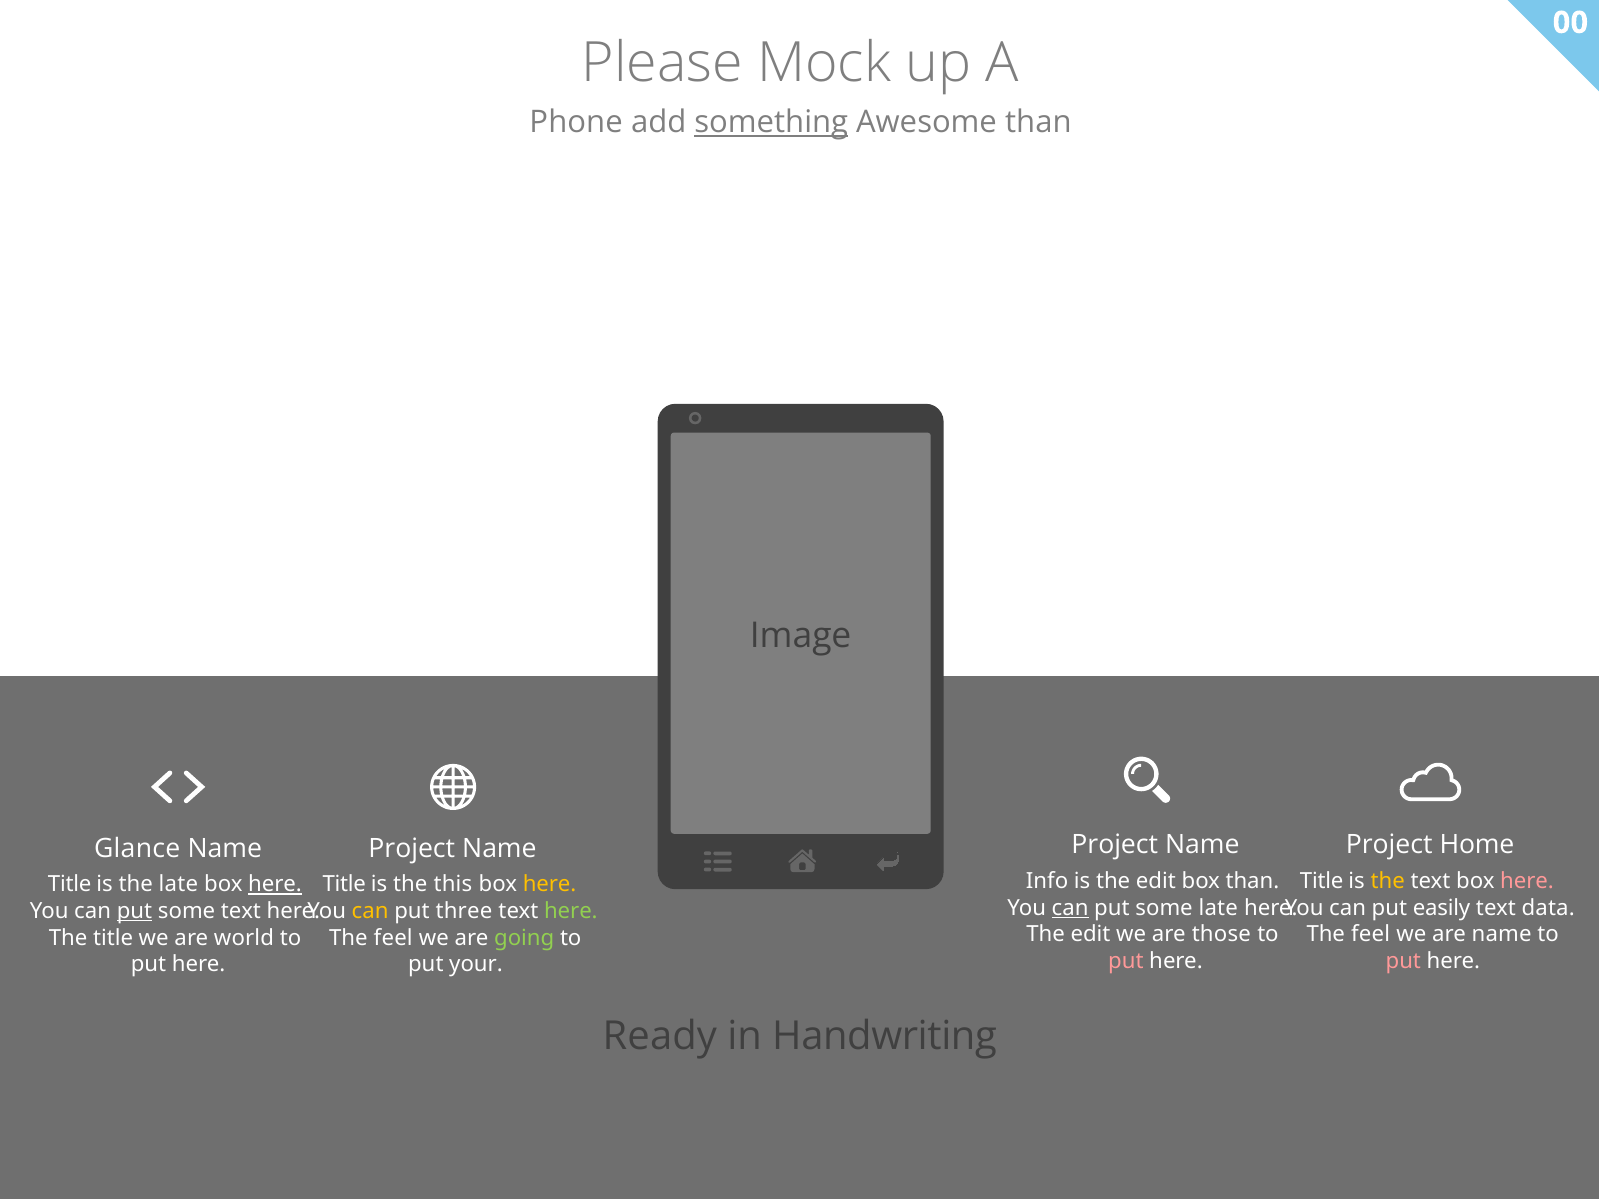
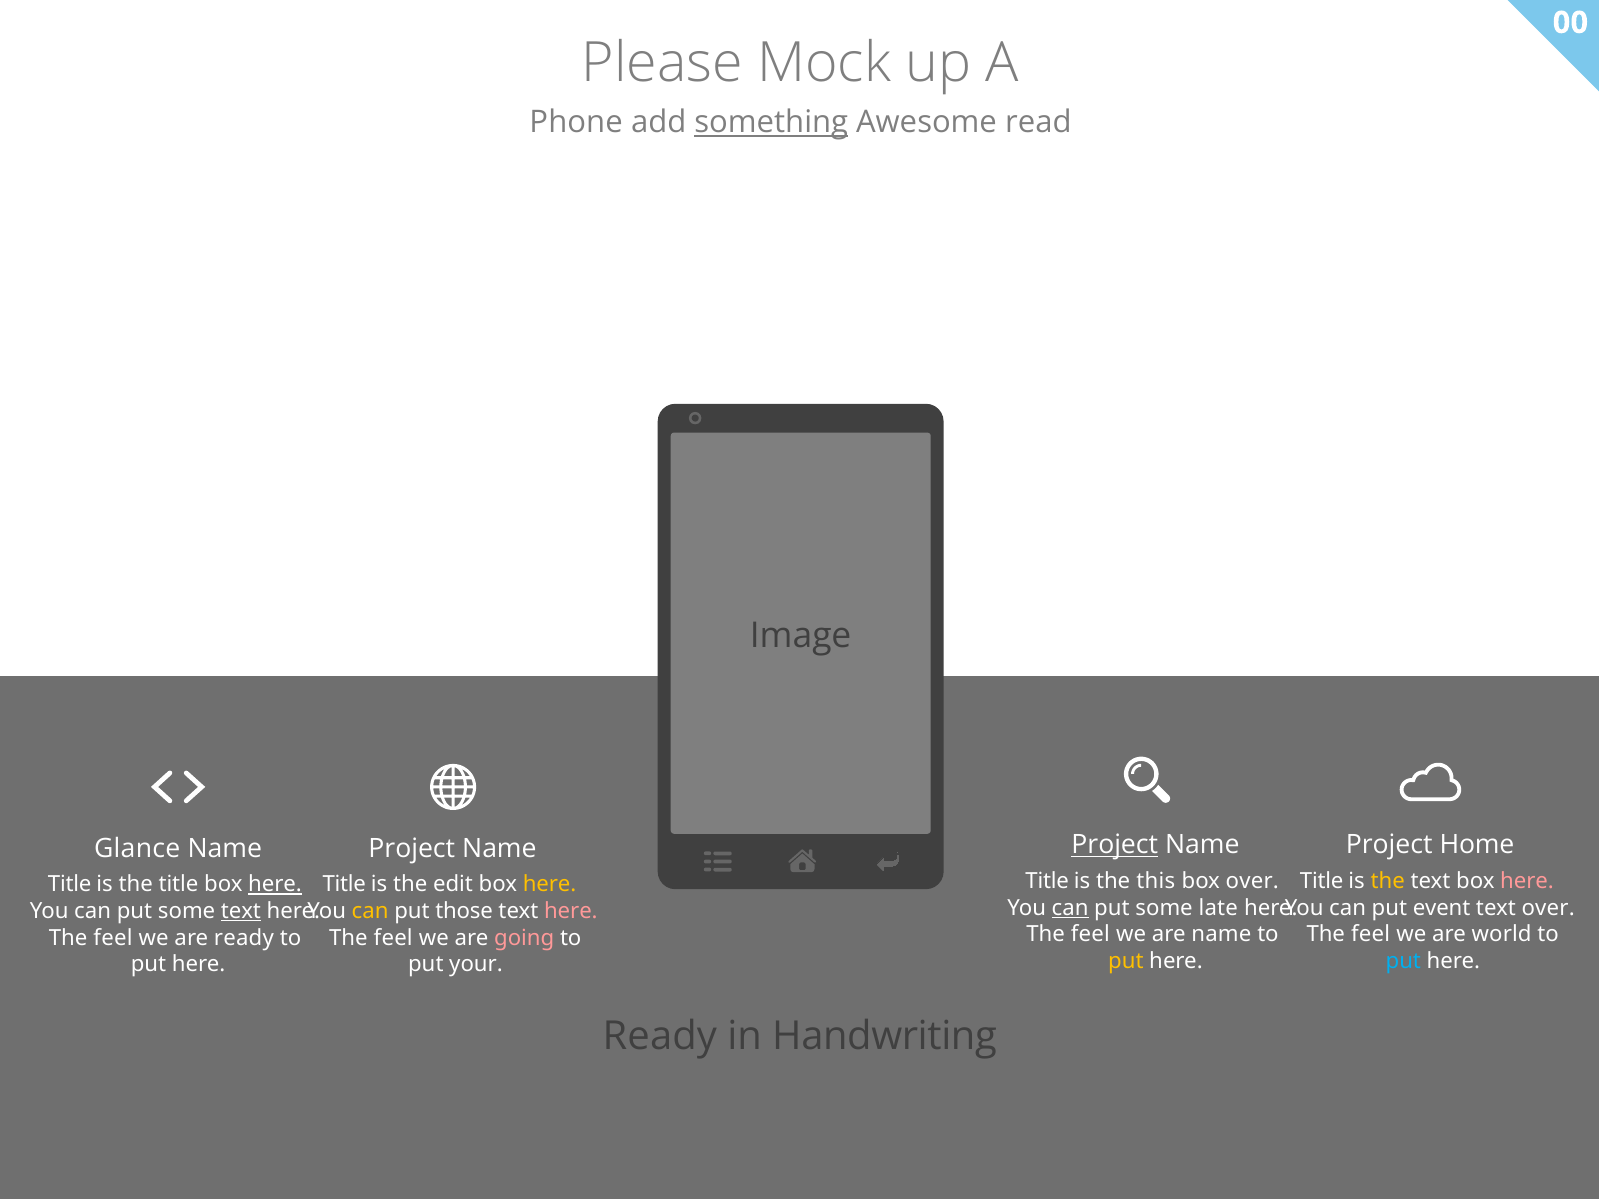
Awesome than: than -> read (1038, 122)
Project underline: none -> present (1115, 845)
Info: Info -> Title (1047, 881)
is the edit: edit -> this (1156, 881)
box than: than -> over (1252, 881)
the late: late -> title (178, 885)
this: this -> edit (453, 885)
easily: easily -> event (1442, 908)
text data: data -> over (1548, 908)
put underline: present -> none (134, 911)
text underline: none -> present (241, 911)
three: three -> those (464, 911)
here colour: light green -> pink (571, 911)
edit: edit -> feel (1090, 935)
are those: those -> name (1221, 935)
are name: name -> world (1502, 935)
title: title -> feel (113, 938)
are world: world -> ready (244, 938)
going colour: light green -> pink (524, 938)
put colour: pink -> yellow (1126, 961)
put colour: pink -> light blue (1403, 961)
